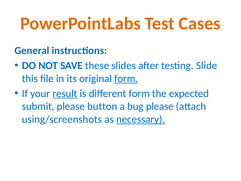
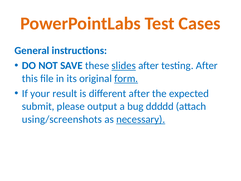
slides underline: none -> present (124, 66)
testing Slide: Slide -> After (207, 66)
result underline: present -> none (65, 93)
different form: form -> after (139, 93)
button: button -> output (102, 106)
bug please: please -> ddddd (160, 106)
